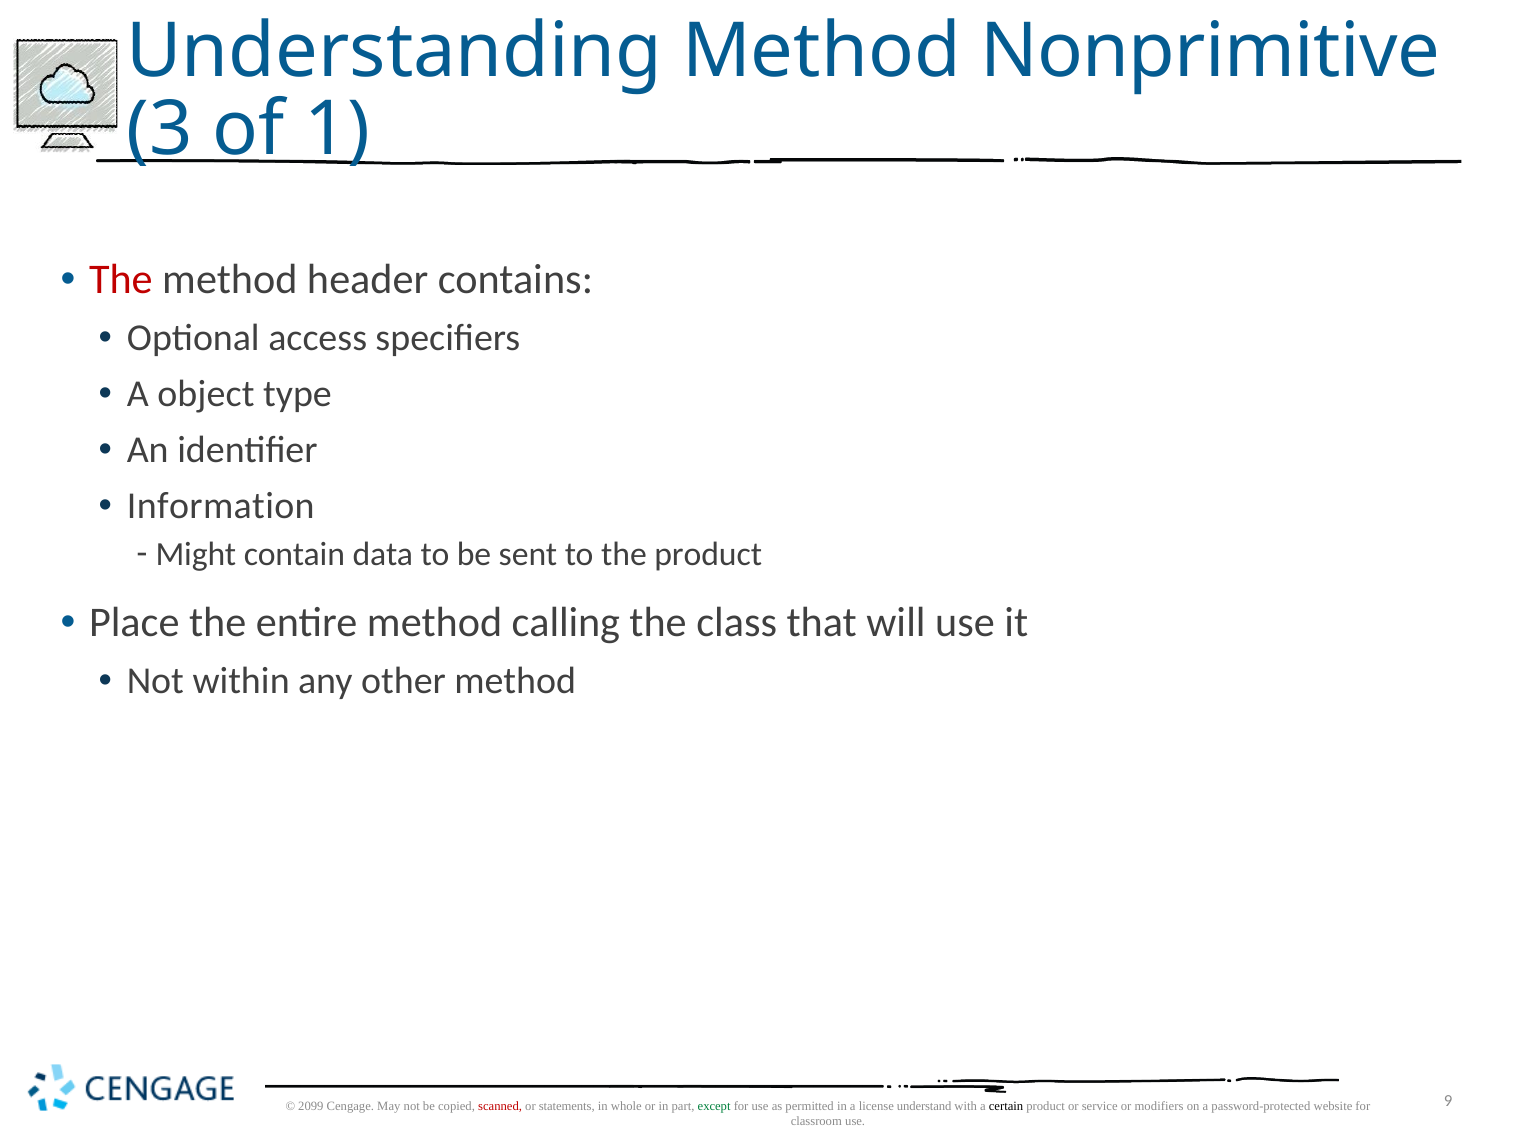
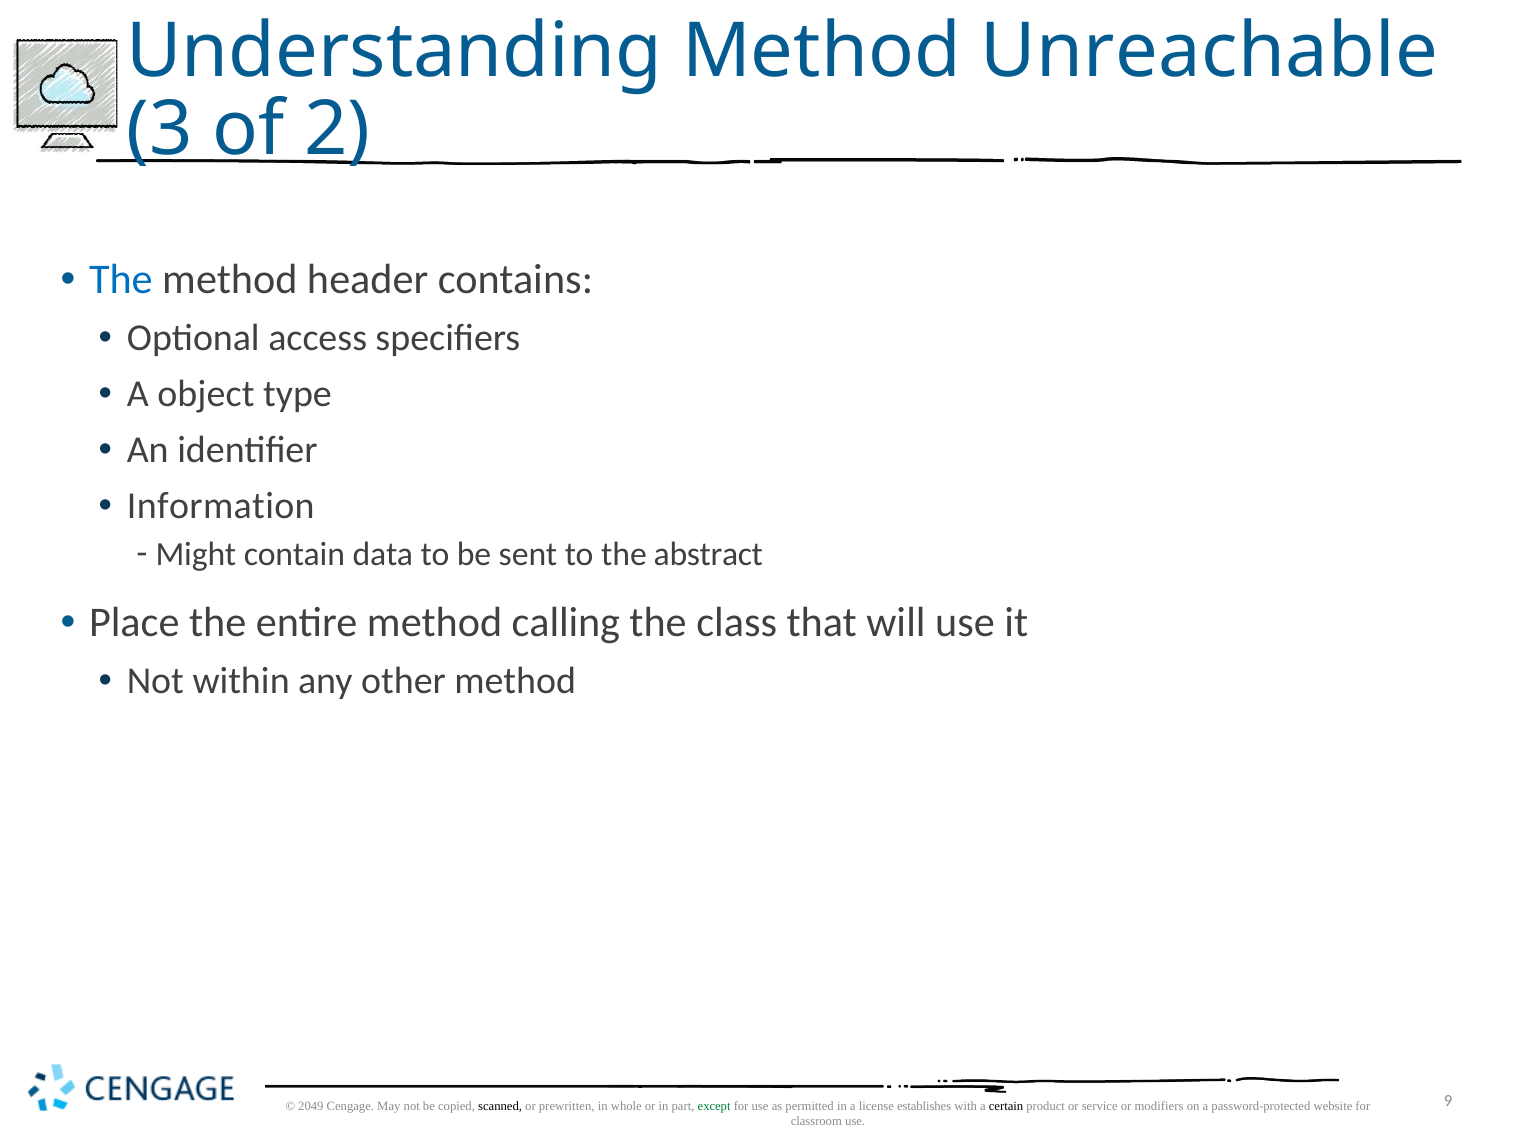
Nonprimitive: Nonprimitive -> Unreachable (1210, 52)
1: 1 -> 2 (337, 129)
The colour: red -> blue (121, 280)
the product: product -> abstract (708, 554)
2099: 2099 -> 2049 (311, 1106)
scanned colour: red -> black (500, 1106)
statements: statements -> prewritten (567, 1106)
understand: understand -> establishes (924, 1106)
